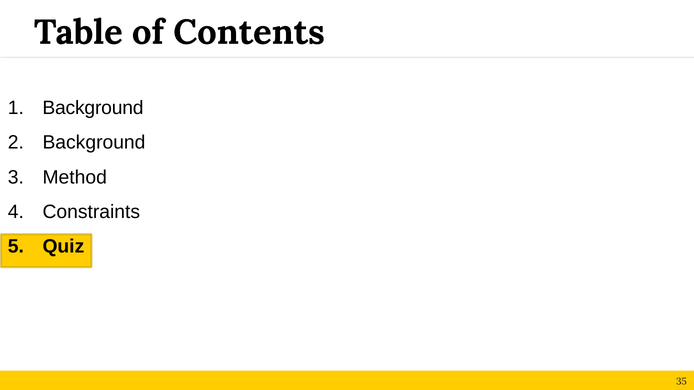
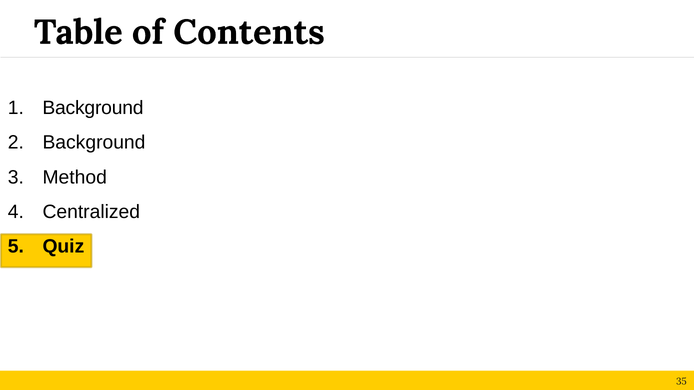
Constraints: Constraints -> Centralized (91, 212)
